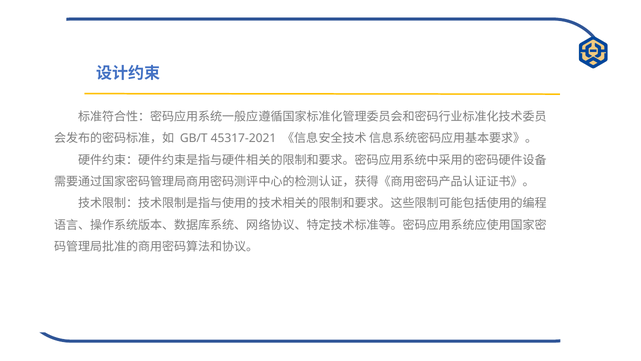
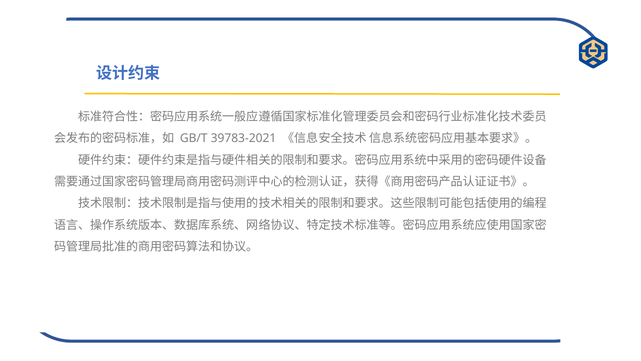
45317-2021: 45317-2021 -> 39783-2021 (243, 138)
